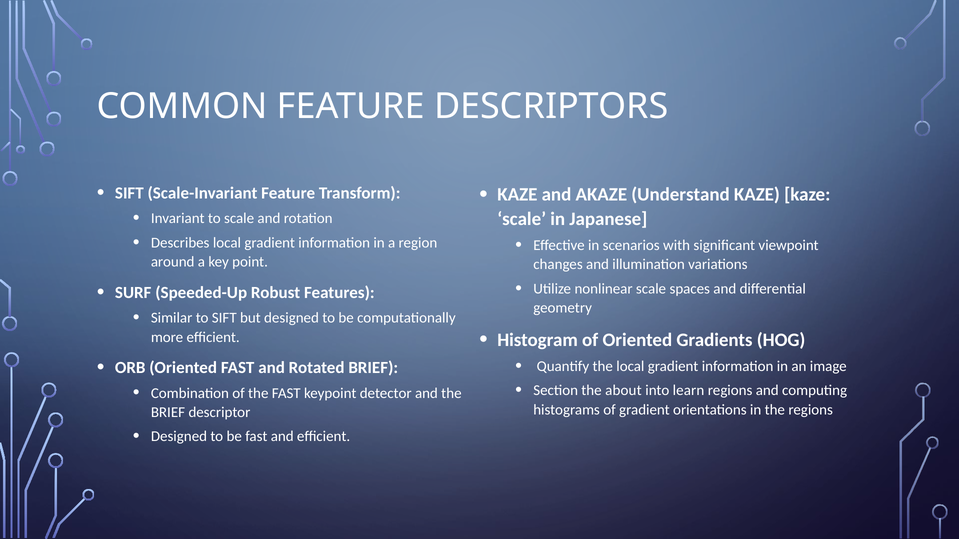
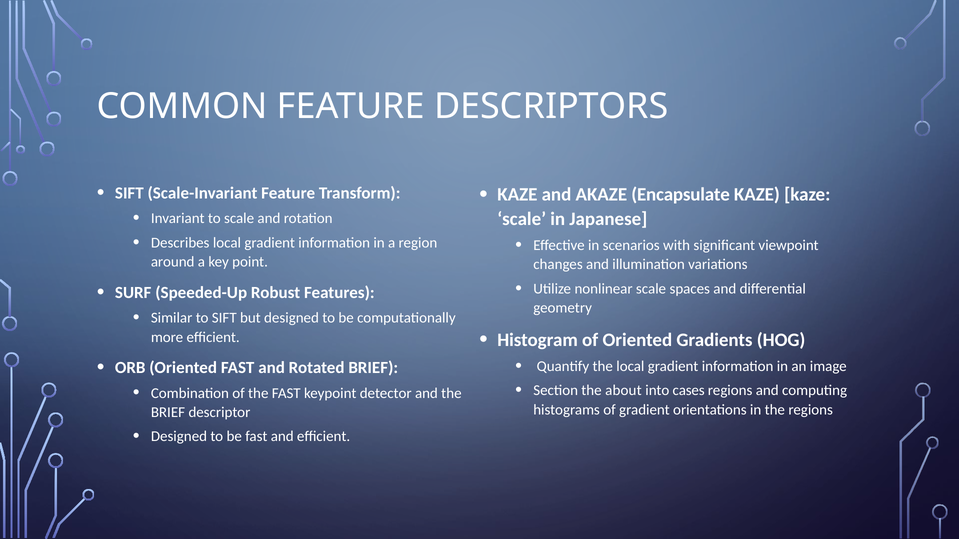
Understand: Understand -> Encapsulate (681, 195)
learn: learn -> cases (689, 391)
